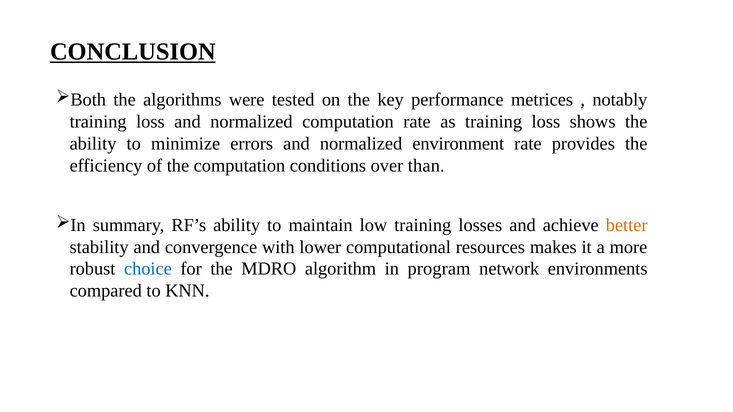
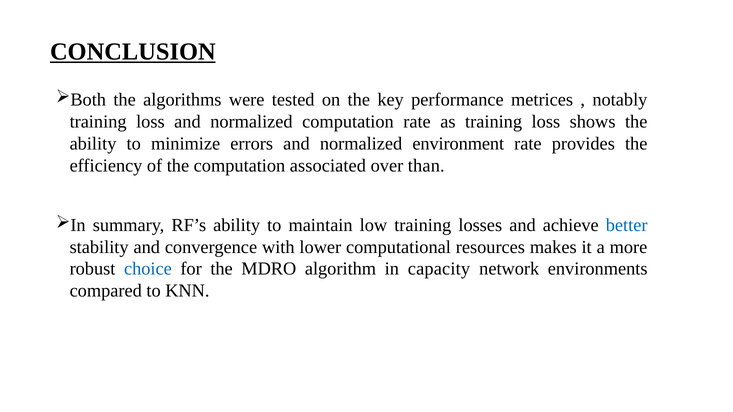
conditions: conditions -> associated (328, 166)
better colour: orange -> blue (627, 225)
program: program -> capacity (439, 269)
